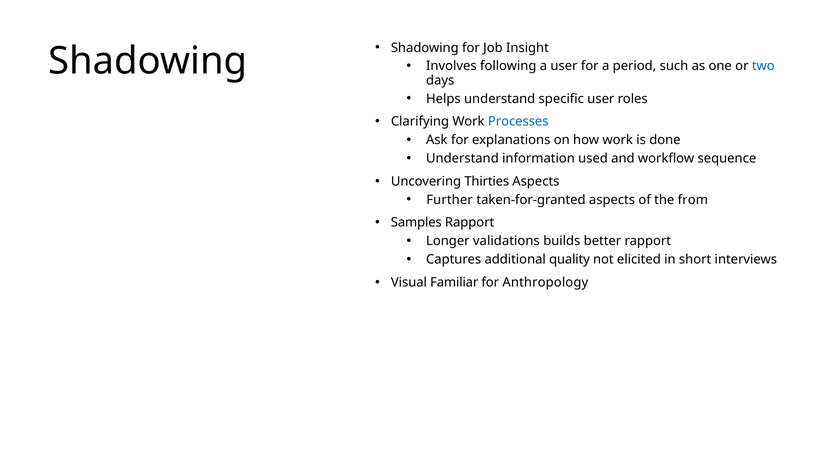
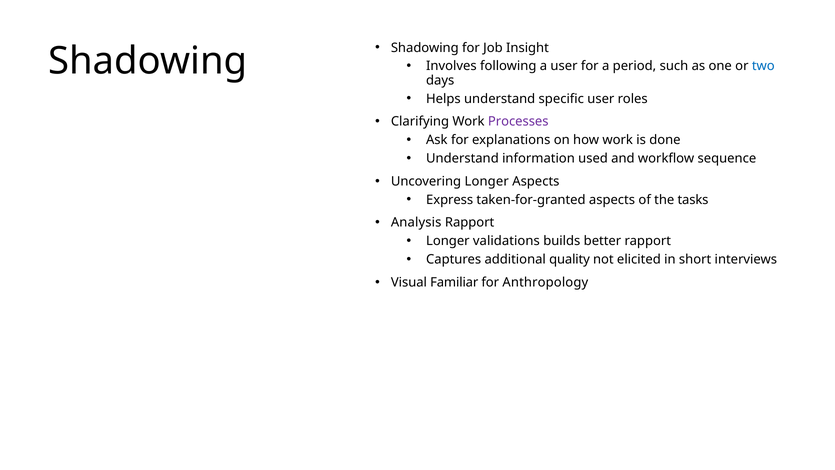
Processes colour: blue -> purple (518, 121)
Uncovering Thirties: Thirties -> Longer (487, 181)
Further: Further -> Express (450, 200)
from: from -> tasks (693, 200)
Samples: Samples -> Analysis (416, 222)
